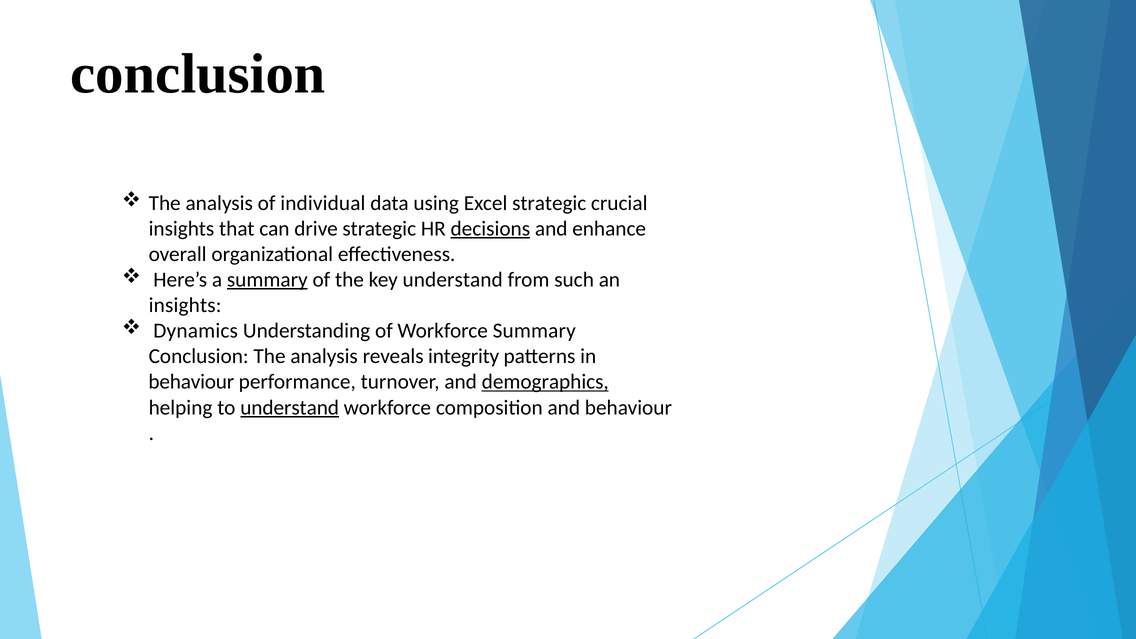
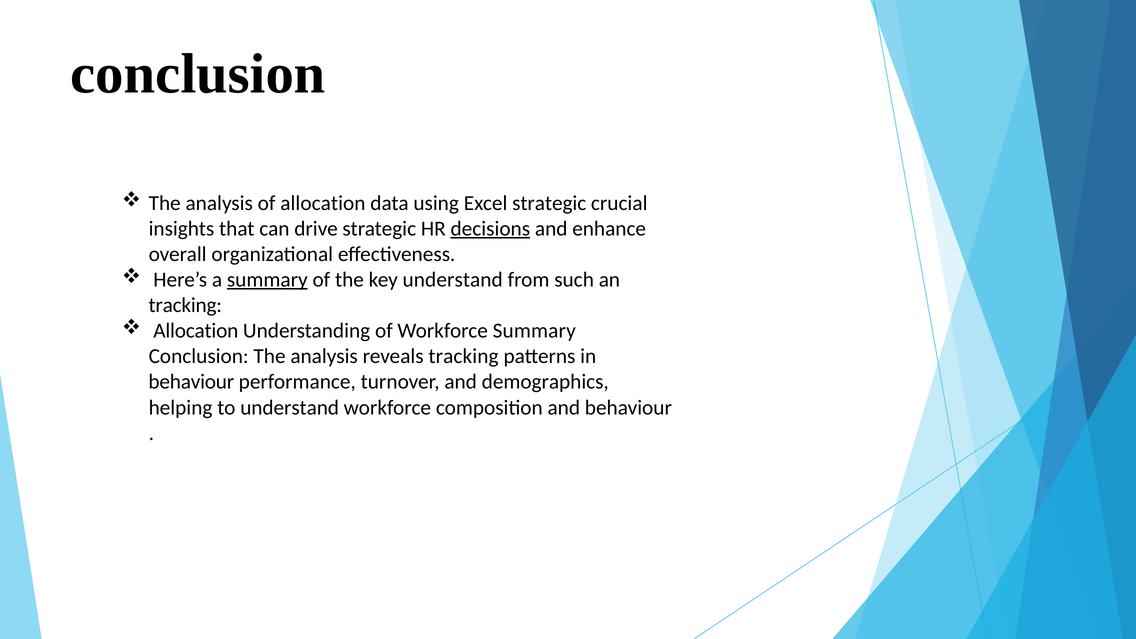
of individual: individual -> allocation (323, 203)
insights: insights -> tracking (185, 305)
Dynamics: Dynamics -> Allocation (196, 331)
reveals integrity: integrity -> tracking (463, 356)
demographics underline: present -> none (545, 382)
understand underline: present -> none (290, 407)
